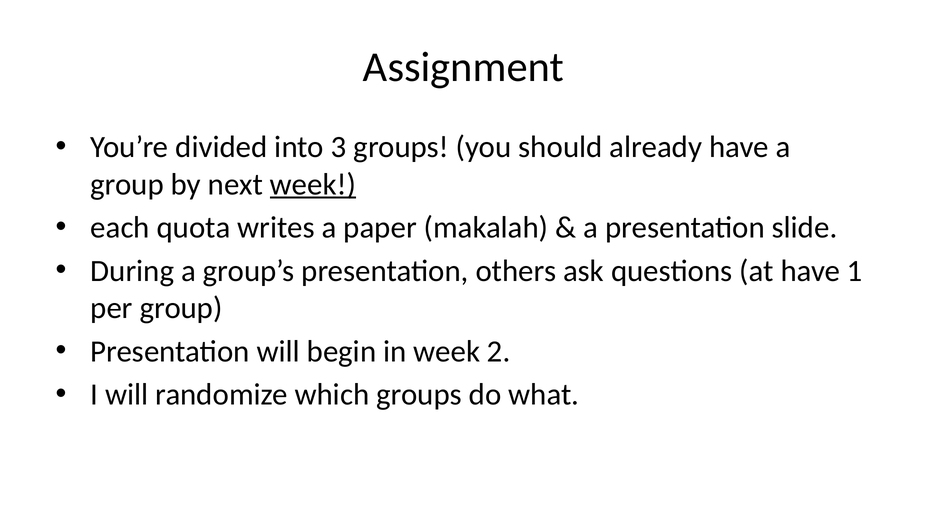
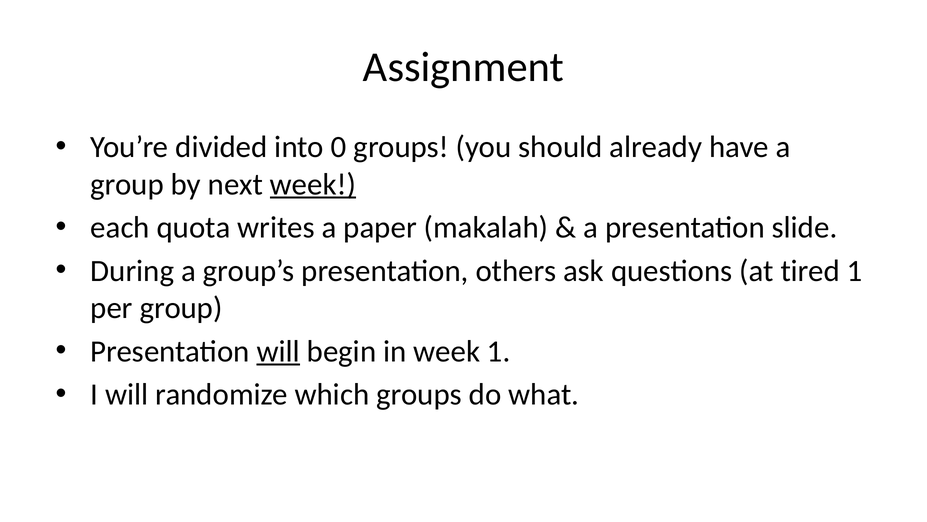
3: 3 -> 0 (339, 147)
at have: have -> tired (810, 271)
will underline: none -> present (278, 351)
week 2: 2 -> 1 (499, 351)
